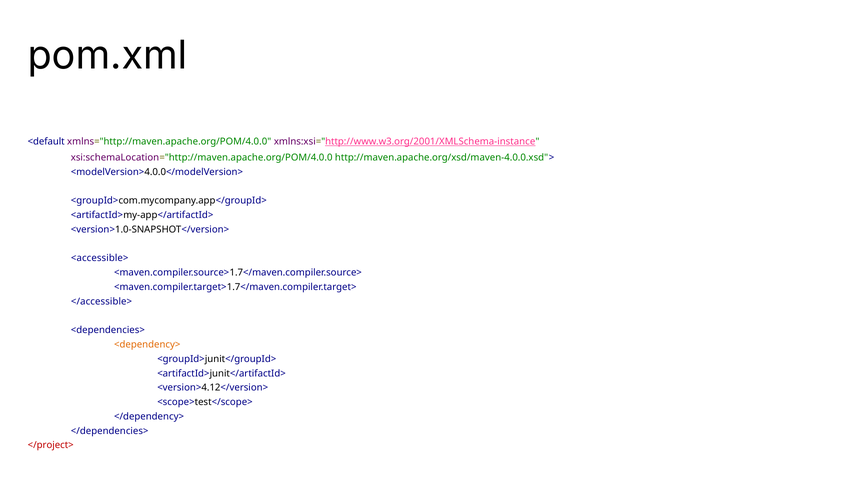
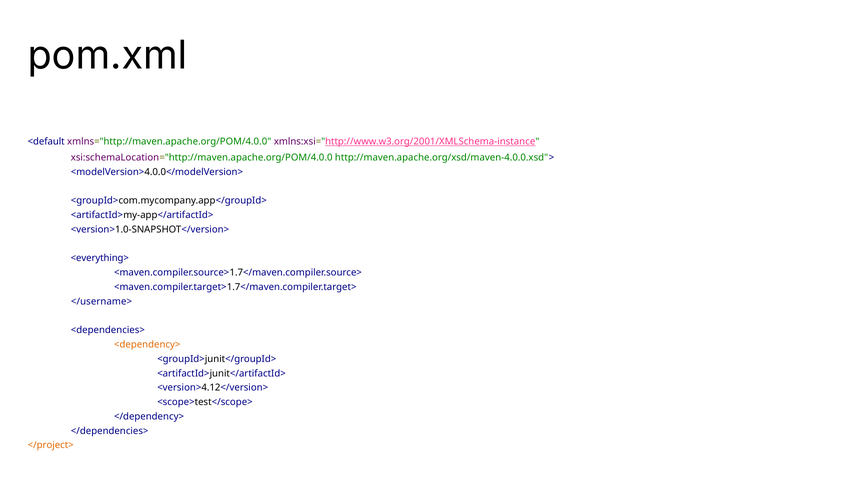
<accessible>: <accessible> -> <everything> (100, 258)
</accessible>: </accessible> -> </username> (102, 301)
</project> colour: red -> orange (51, 445)
